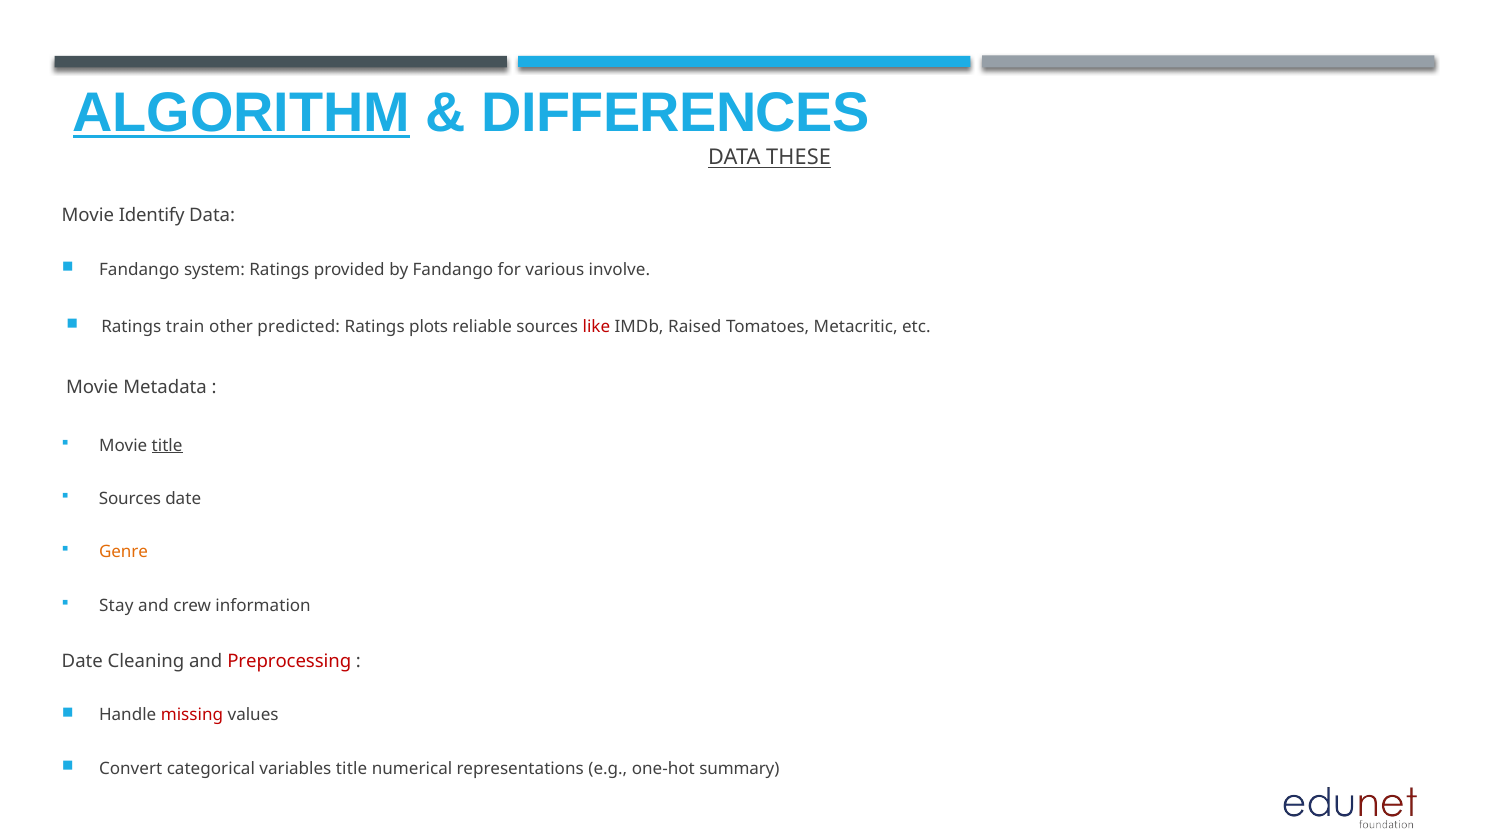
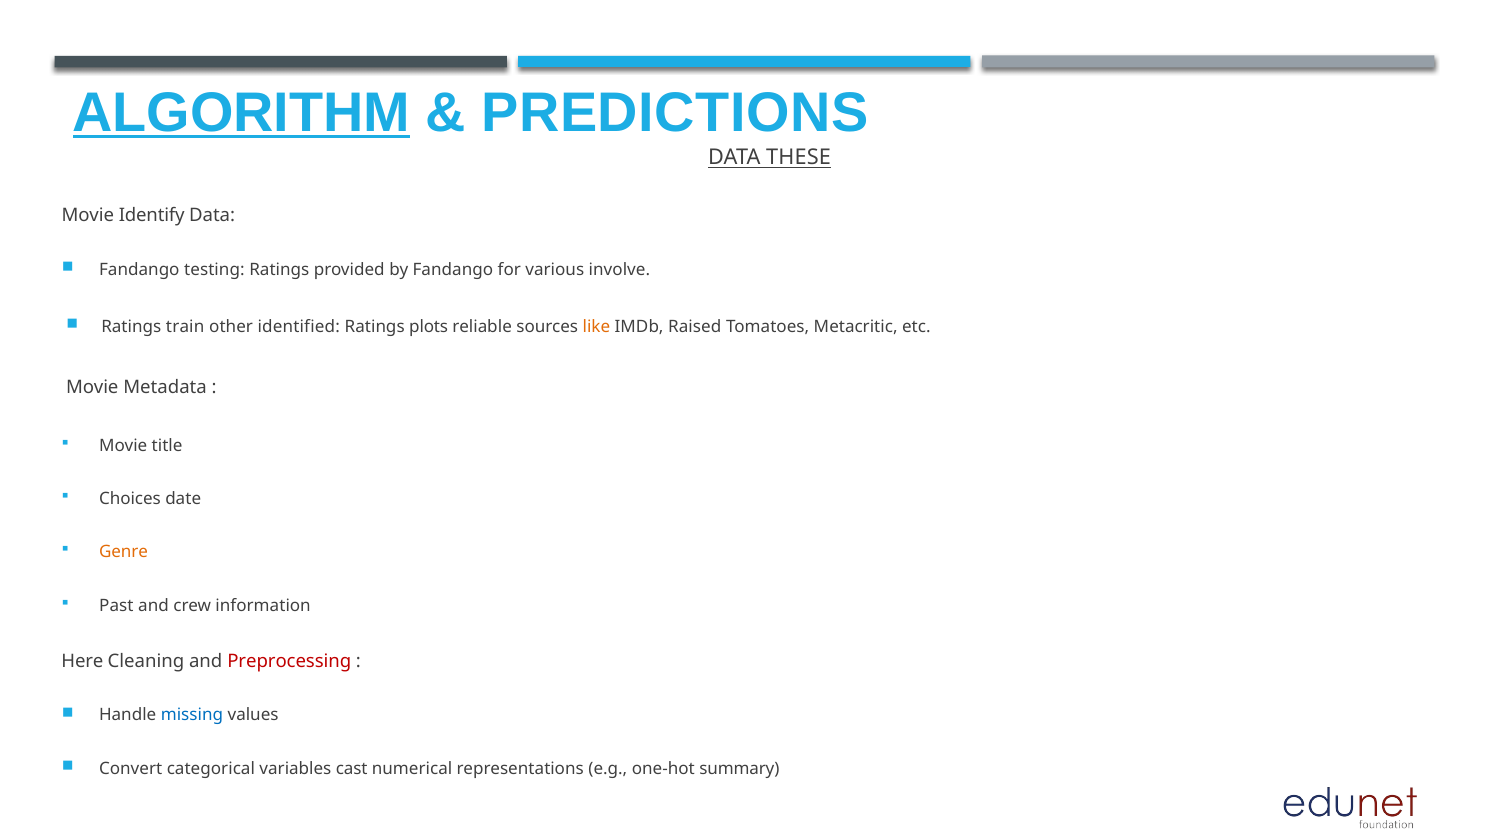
DIFFERENCES: DIFFERENCES -> PREDICTIONS (675, 113)
system: system -> testing (214, 270)
predicted: predicted -> identified (299, 328)
like colour: red -> orange (596, 328)
title underline: present -> none (167, 446)
Sources: Sources -> Choices (130, 499)
Stay: Stay -> Past (116, 606)
Date: Date -> Here (82, 662)
missing colour: red -> blue (192, 716)
variables title: title -> cast (352, 769)
